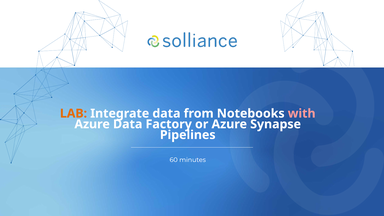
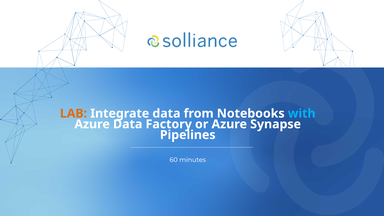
with colour: pink -> light blue (302, 113)
